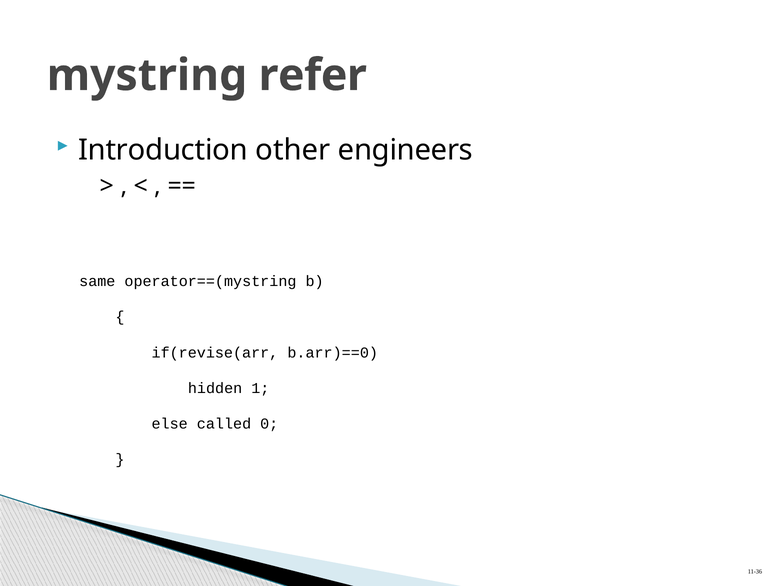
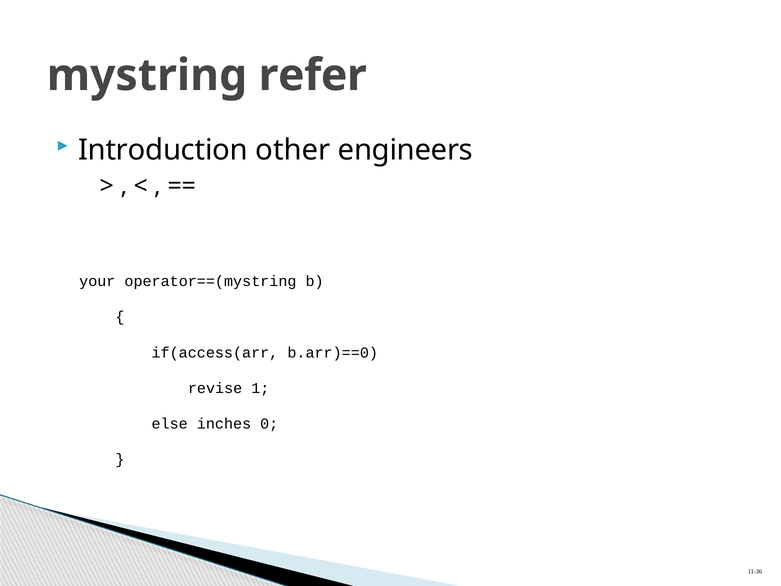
same: same -> your (97, 281)
if(revise(arr: if(revise(arr -> if(access(arr (215, 352)
hidden: hidden -> revise (215, 388)
called: called -> inches (224, 423)
